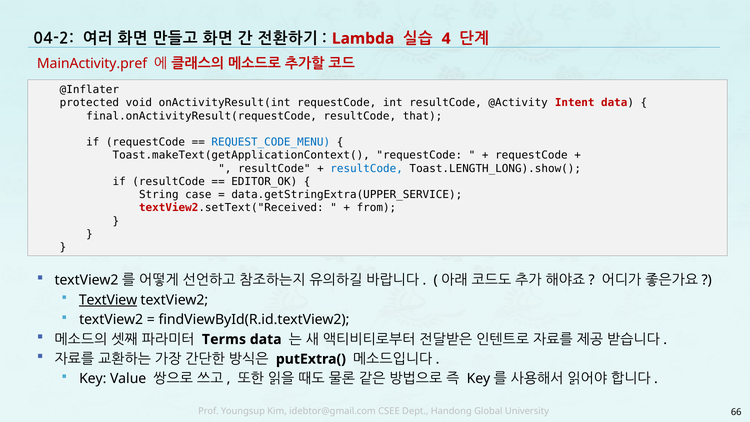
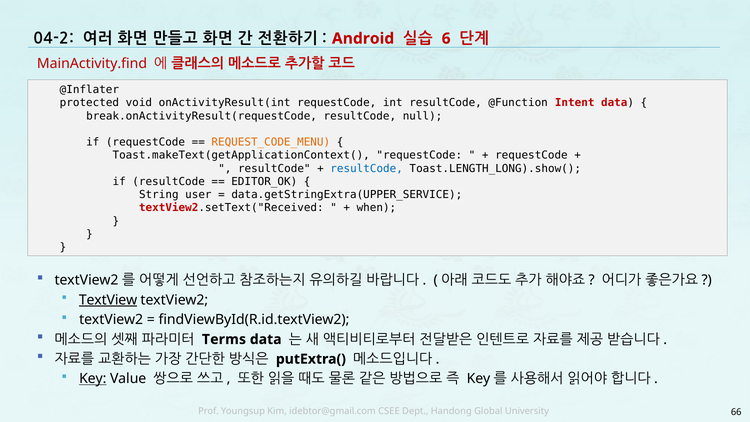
Lambda: Lambda -> Android (363, 39)
4: 4 -> 6 (446, 39)
MainActivity.pref: MainActivity.pref -> MainActivity.find (92, 64)
@Activity: @Activity -> @Function (518, 103)
final.onActivityResult(requestCode: final.onActivityResult(requestCode -> break.onActivityResult(requestCode (202, 116)
that: that -> null (423, 116)
REQUEST_CODE_MENU colour: blue -> orange (271, 142)
case: case -> user (198, 195)
from: from -> when (376, 208)
Key underline: none -> present (93, 379)
